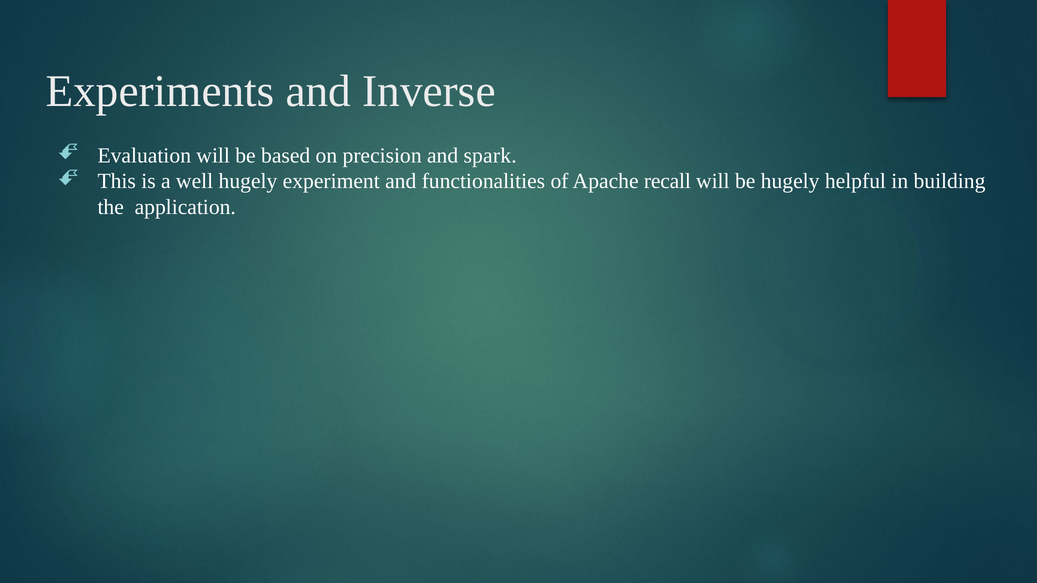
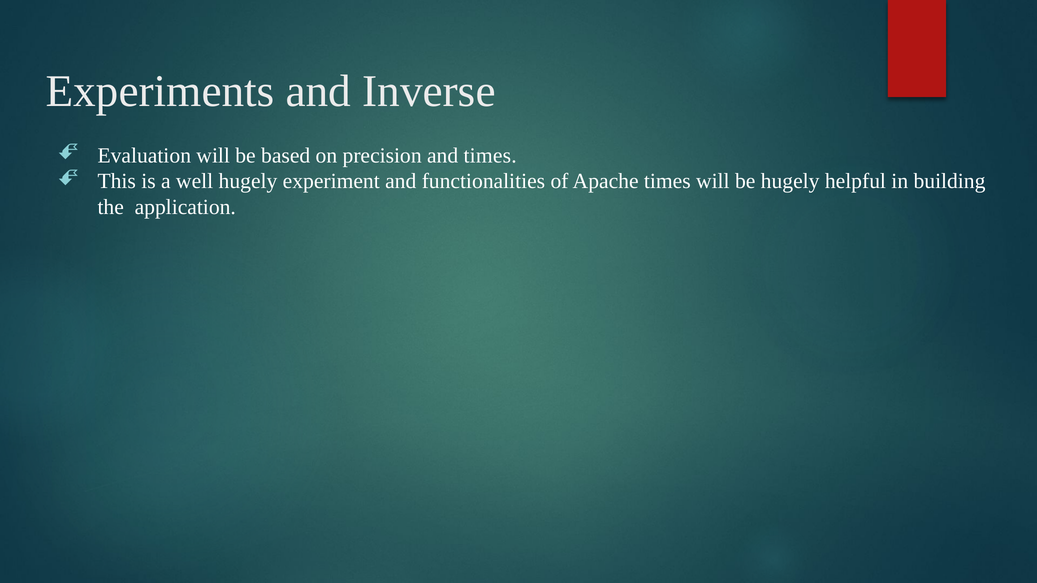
and spark: spark -> times (490, 156)
Apache recall: recall -> times (667, 181)
